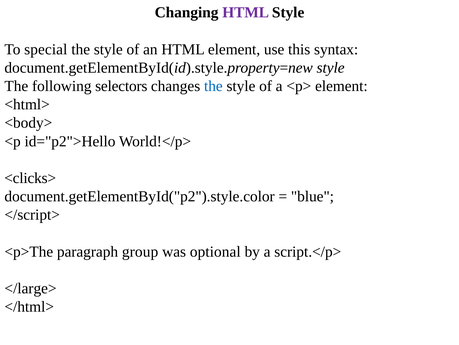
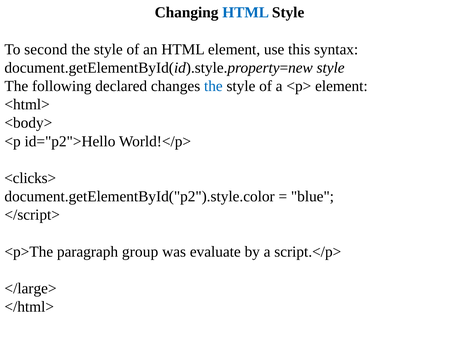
HTML colour: purple -> blue (246, 12)
special: special -> second (46, 49)
selectors: selectors -> declared (121, 86)
optional: optional -> evaluate (215, 251)
